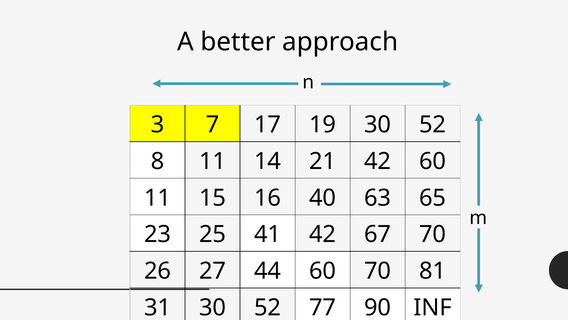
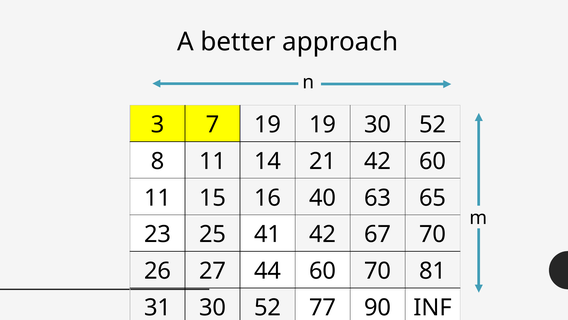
7 17: 17 -> 19 (268, 125)
